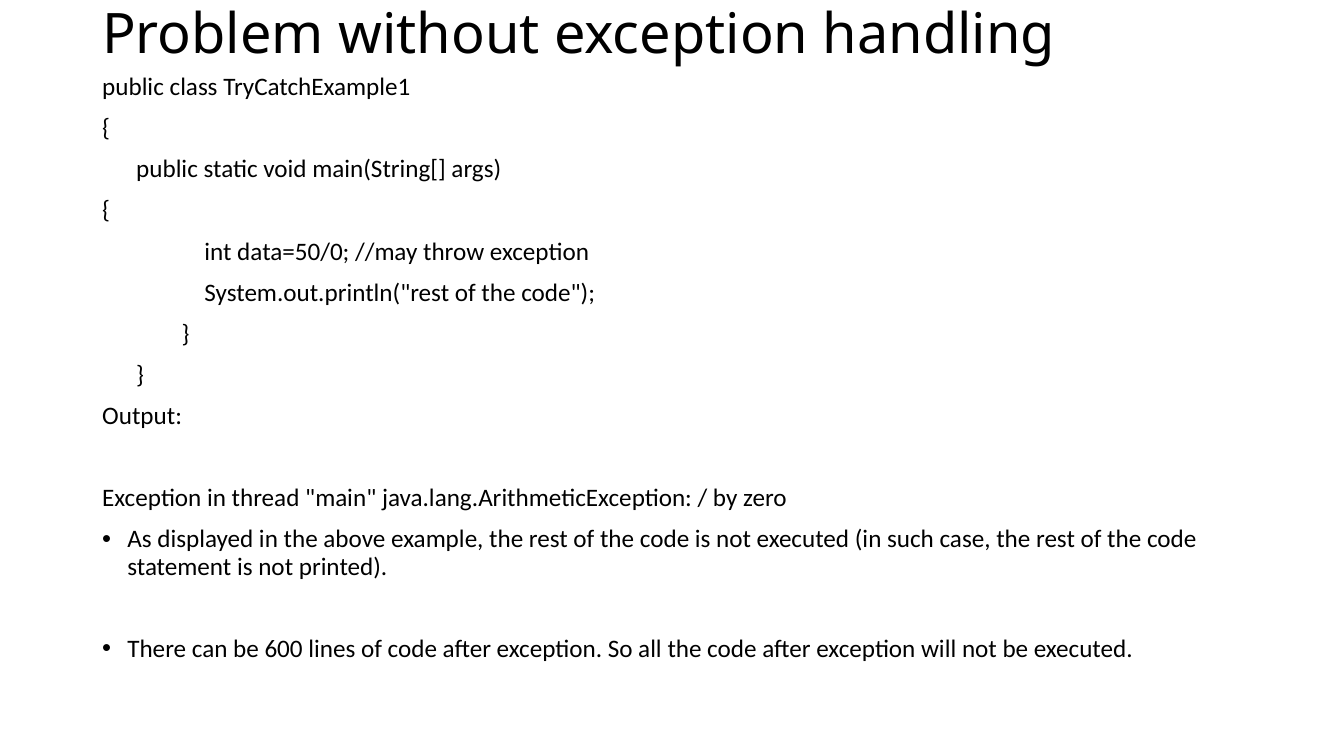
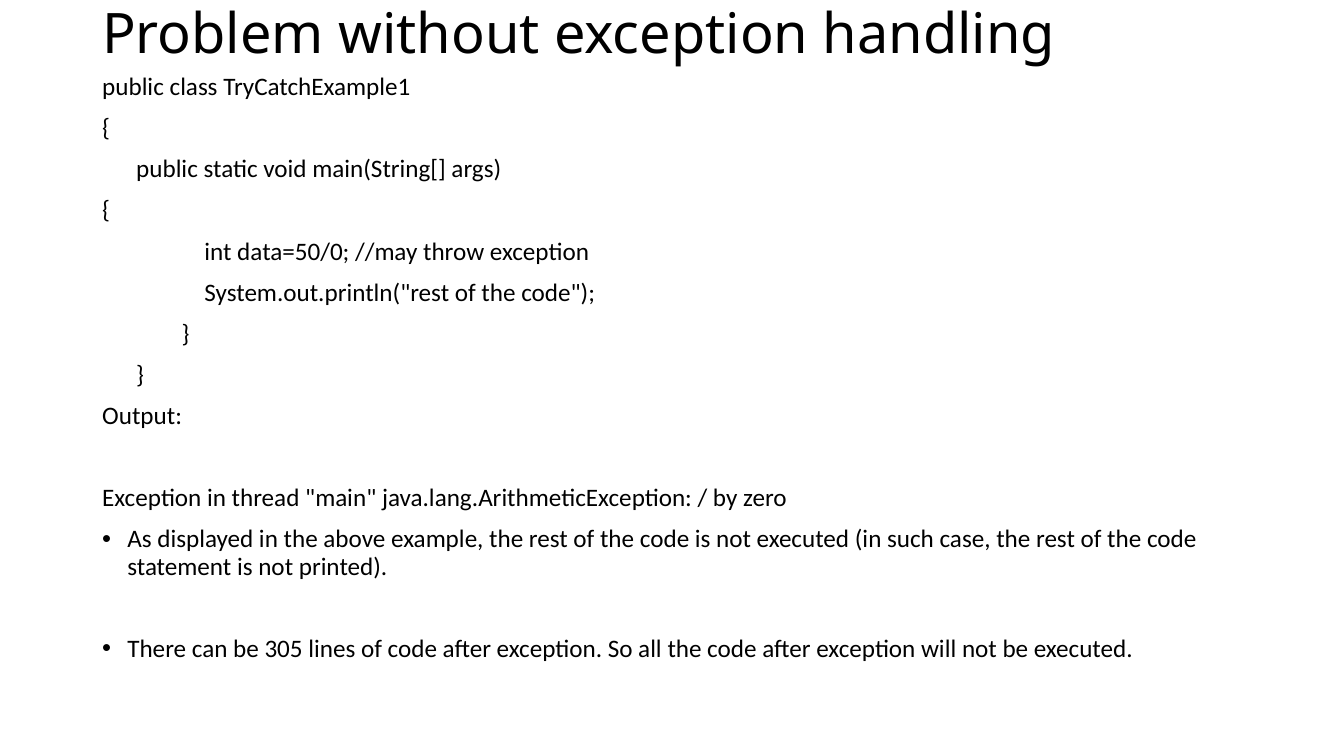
600: 600 -> 305 (284, 649)
